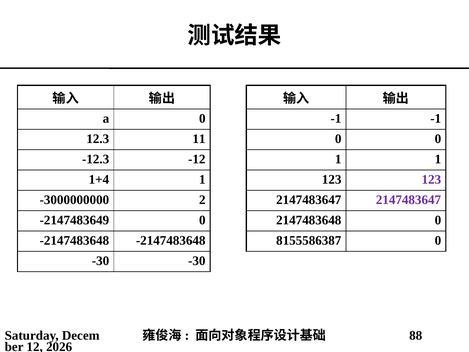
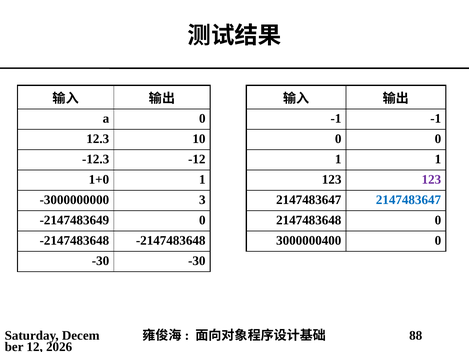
11: 11 -> 10 (199, 139)
1+4: 1+4 -> 1+0 (99, 180)
2: 2 -> 3 (202, 200)
2147483647 colour: purple -> blue (408, 200)
8155586387: 8155586387 -> 3000000400 (309, 240)
